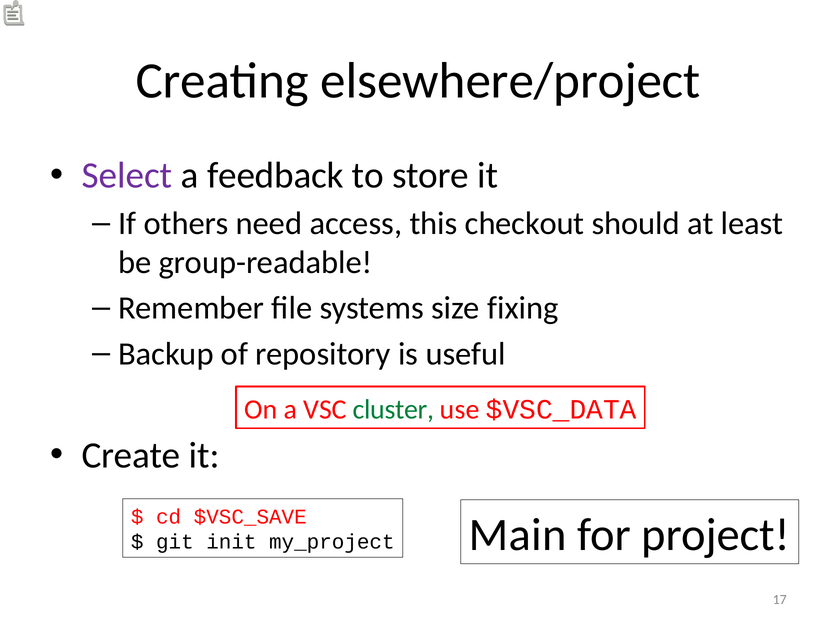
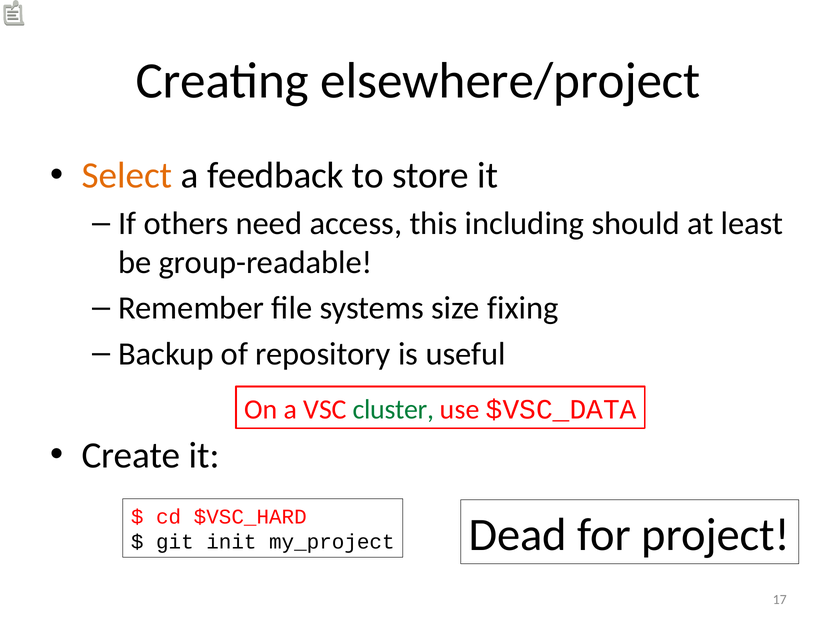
Select colour: purple -> orange (127, 176)
checkout: checkout -> including (525, 224)
$VSC_SAVE: $VSC_SAVE -> $VSC_HARD (250, 517)
Main: Main -> Dead (518, 535)
